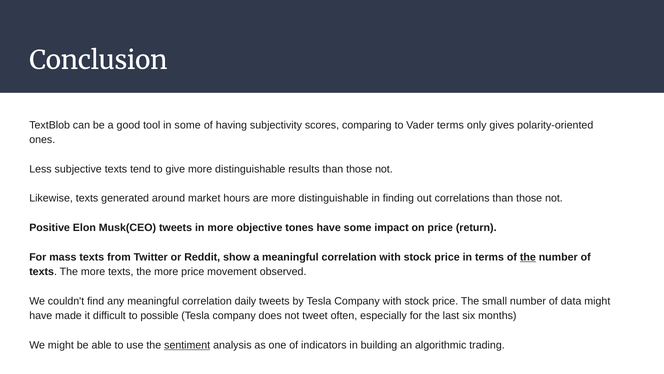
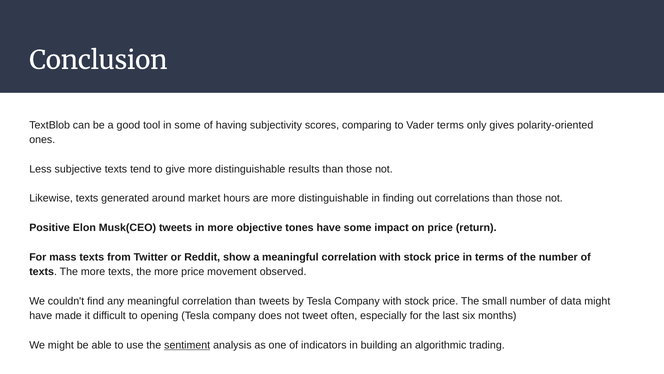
the underline: present -> none (528, 257)
correlation daily: daily -> than (245, 301)
possible: possible -> opening (159, 315)
